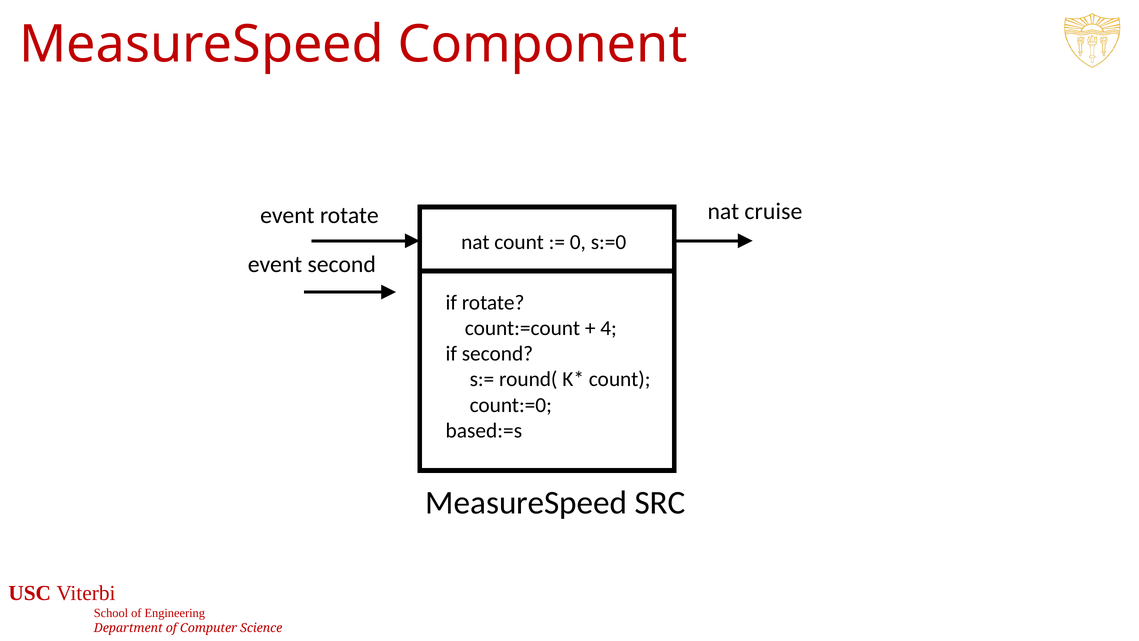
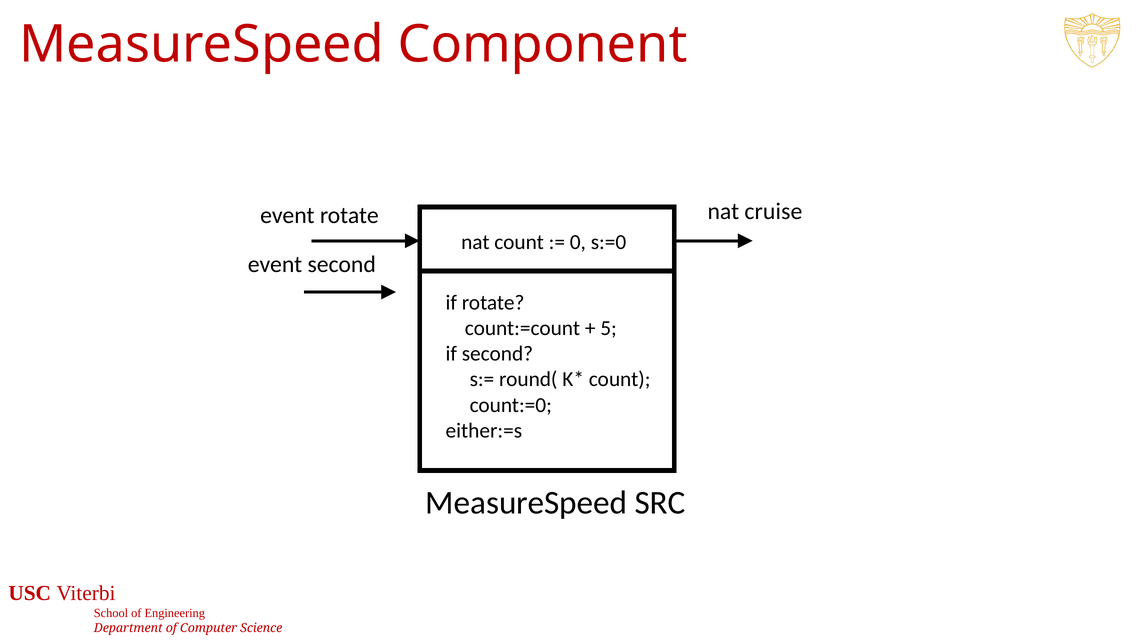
4: 4 -> 5 (609, 328)
based:=s: based:=s -> either:=s (484, 430)
